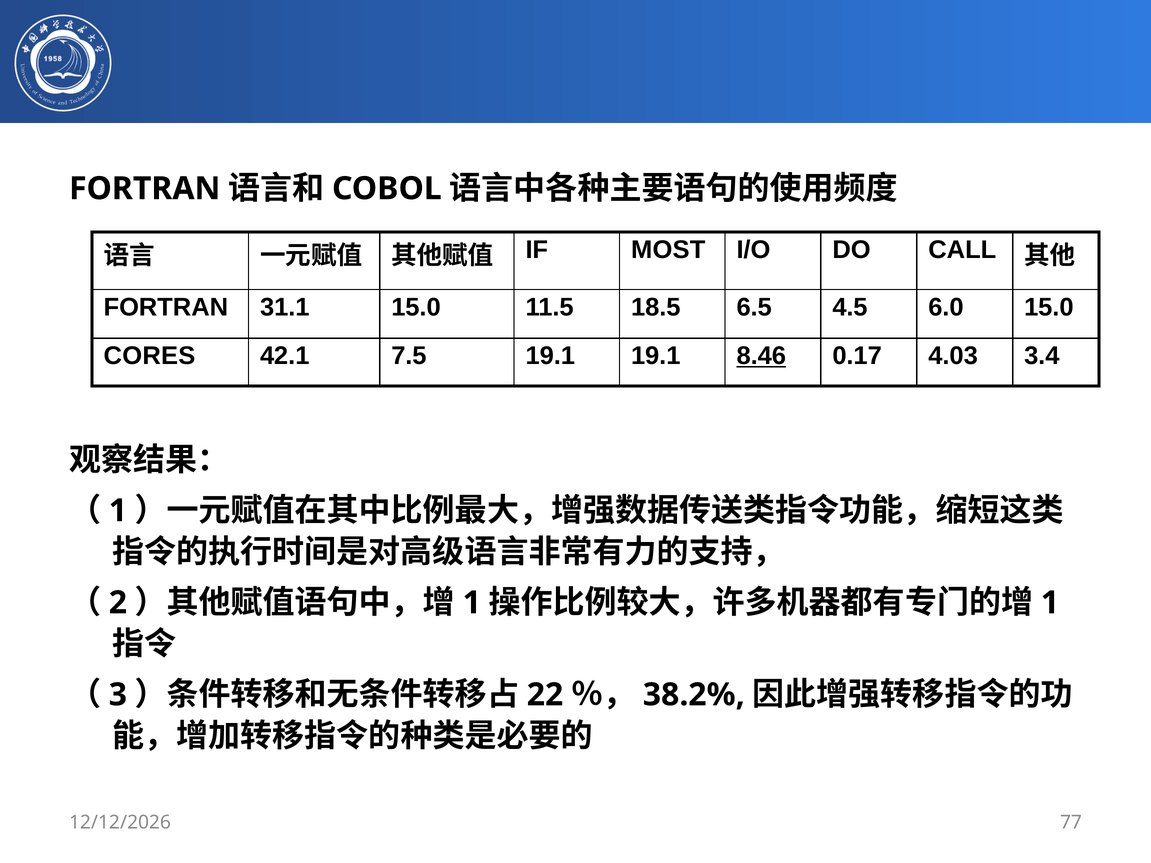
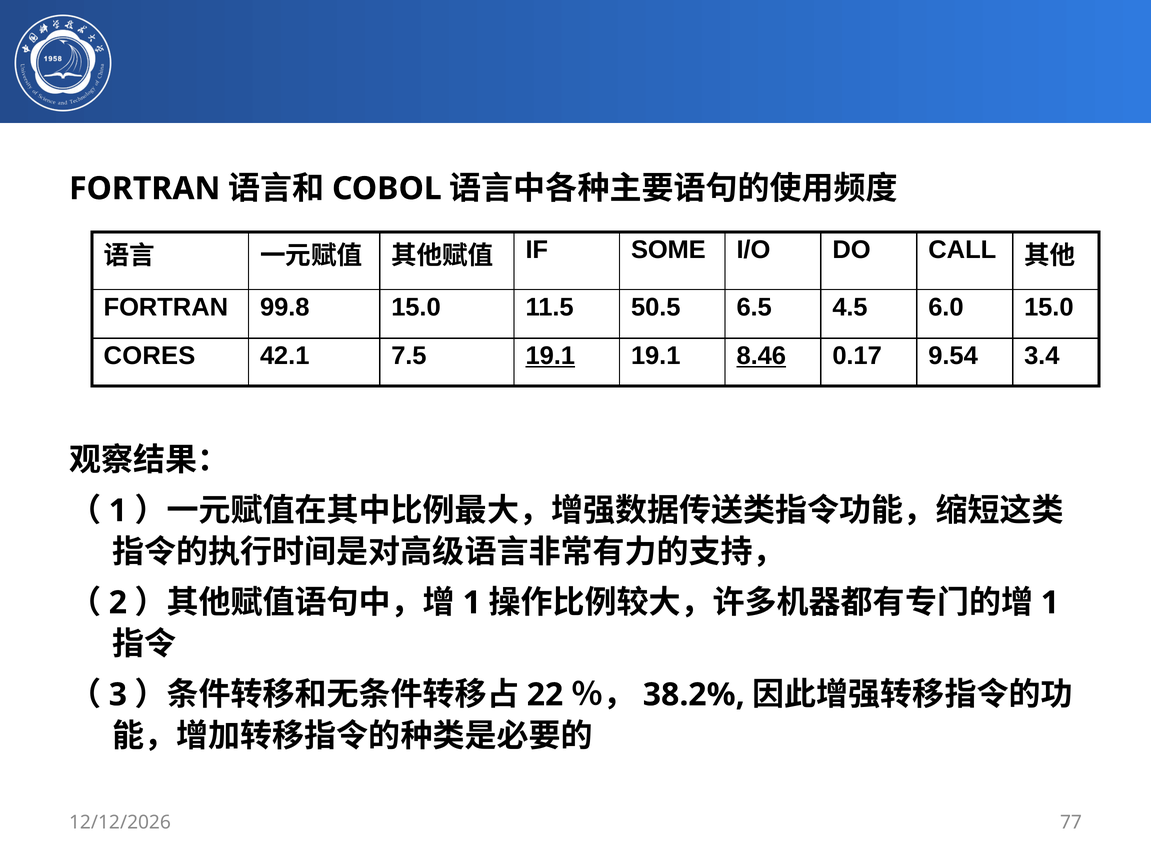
MOST: MOST -> SOME (668, 250)
31.1: 31.1 -> 99.8 (285, 307)
18.5: 18.5 -> 50.5 (656, 307)
19.1 underline: none -> present (550, 356)
4.03: 4.03 -> 9.54 (953, 356)
